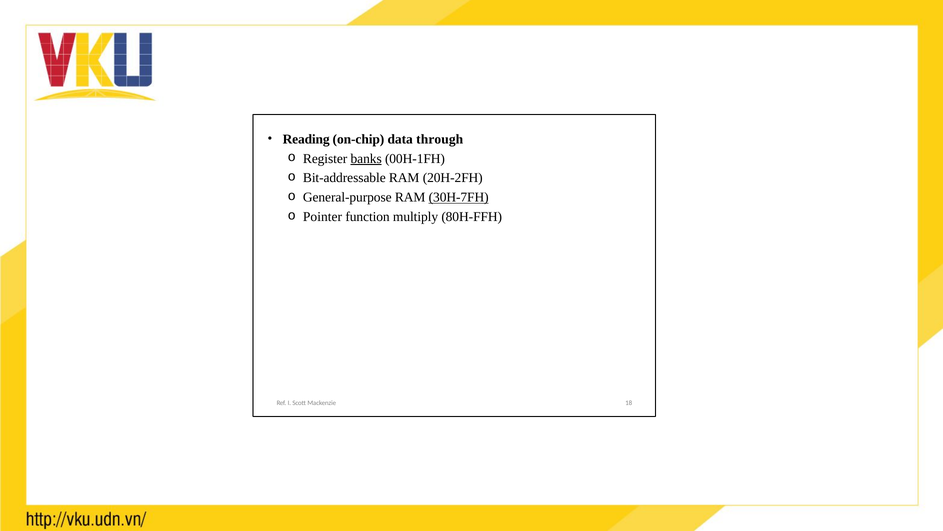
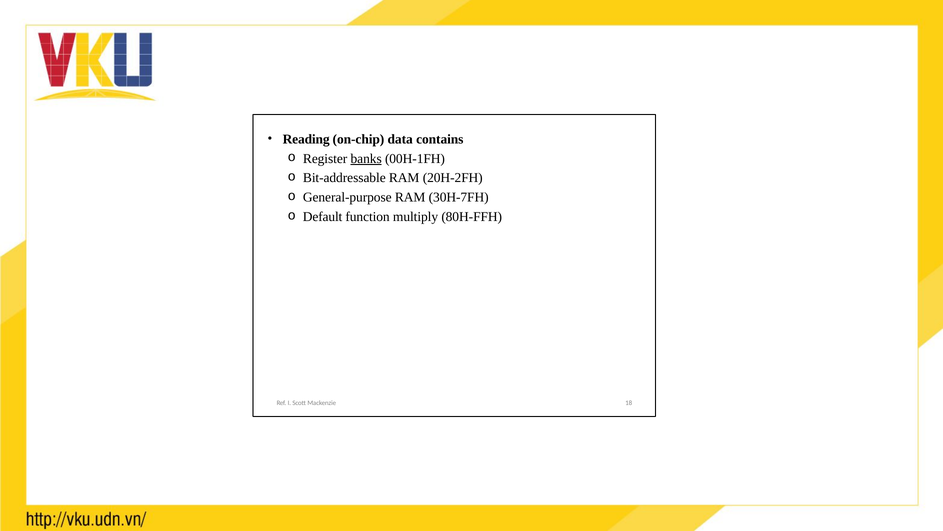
through: through -> contains (440, 139)
30H-7FH underline: present -> none (459, 197)
Pointer: Pointer -> Default (323, 217)
